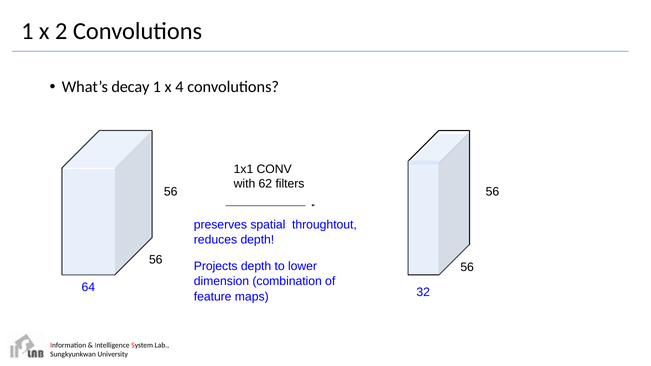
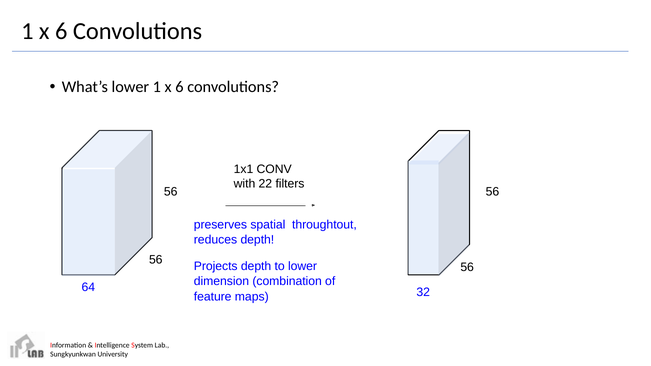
2: 2 -> 6 (61, 31)
What’s decay: decay -> lower (130, 87)
4: 4 -> 6 (179, 87)
62: 62 -> 22 (265, 184)
